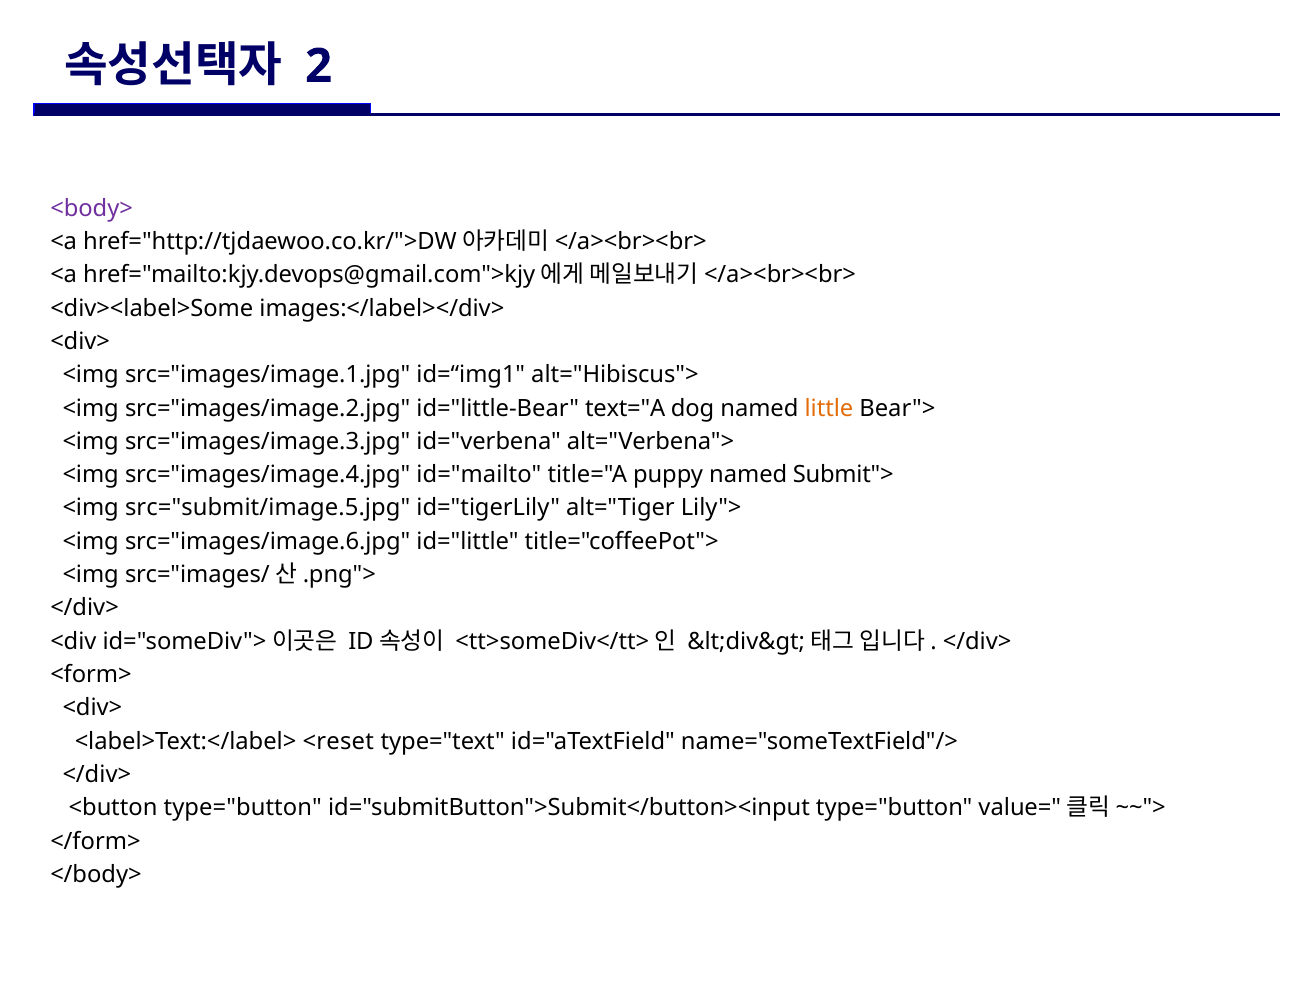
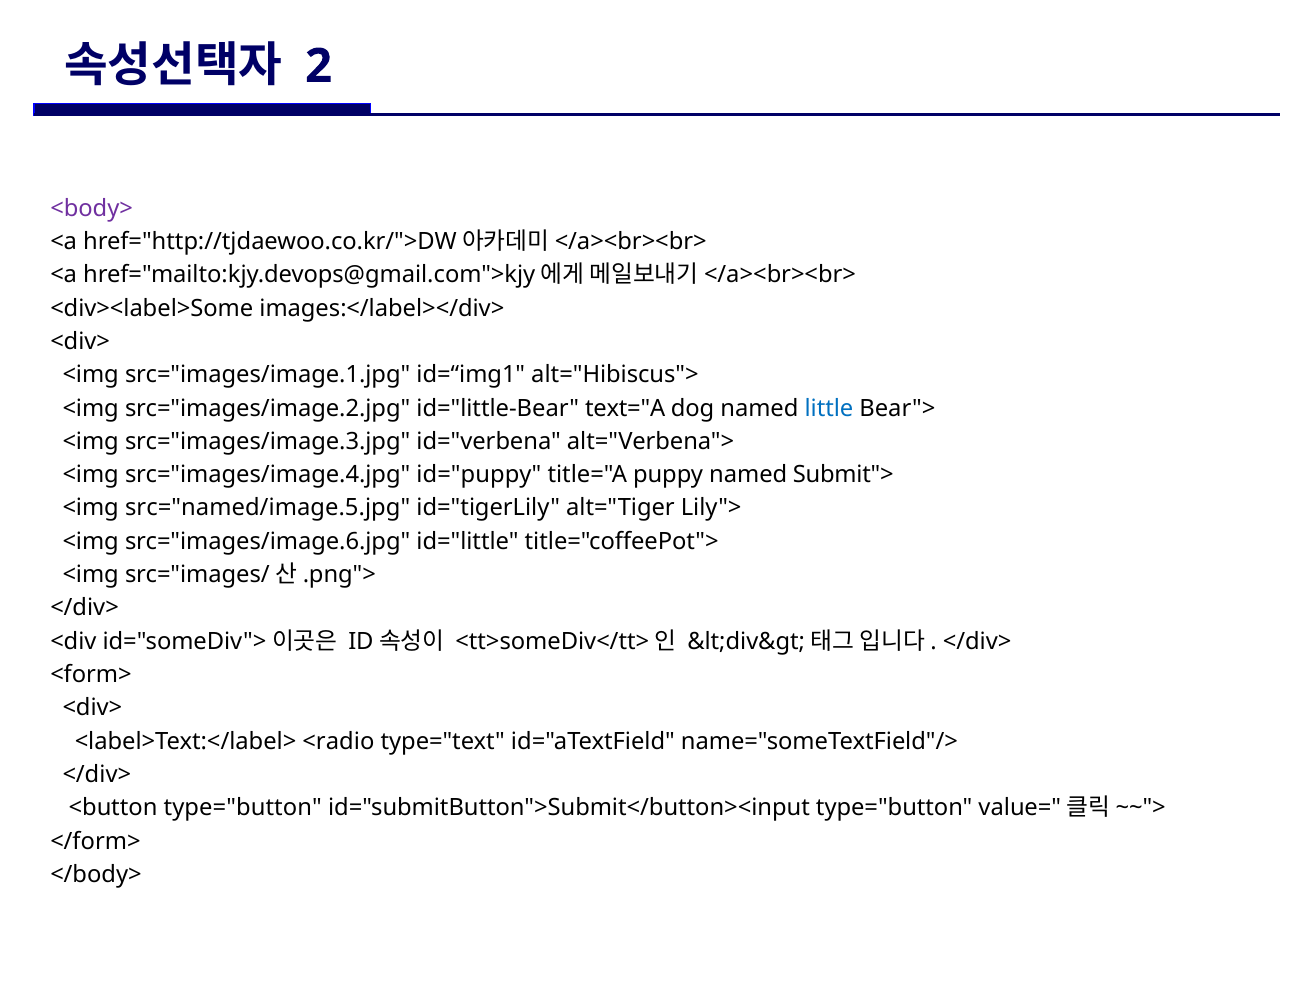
little colour: orange -> blue (829, 408)
id="mailto: id="mailto -> id="puppy (479, 474)
src="submit/image.5.jpg: src="submit/image.5.jpg -> src="named/image.5.jpg (268, 508)
<reset: <reset -> <radio (338, 741)
